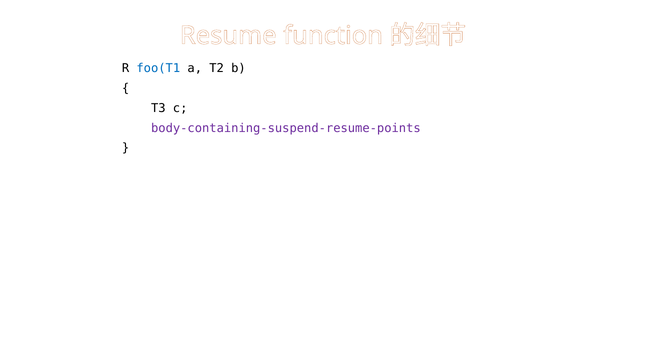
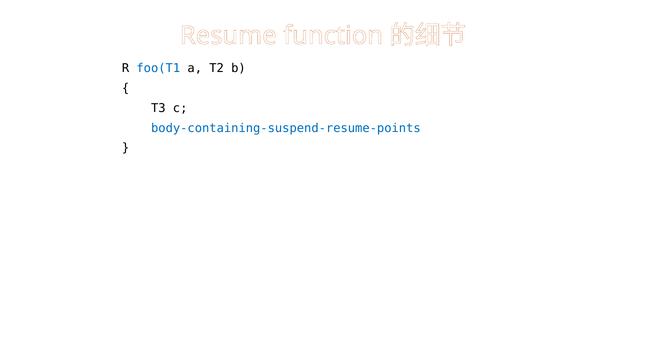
body-containing-suspend-resume-points colour: purple -> blue (286, 128)
